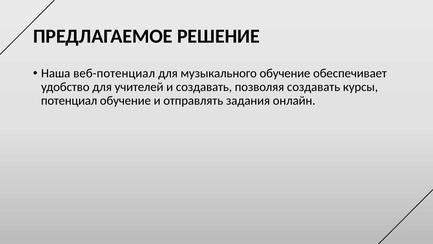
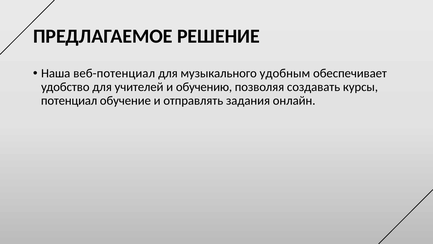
музыкального обучение: обучение -> удобным (285, 73)
и создавать: создавать -> обучению (204, 87)
